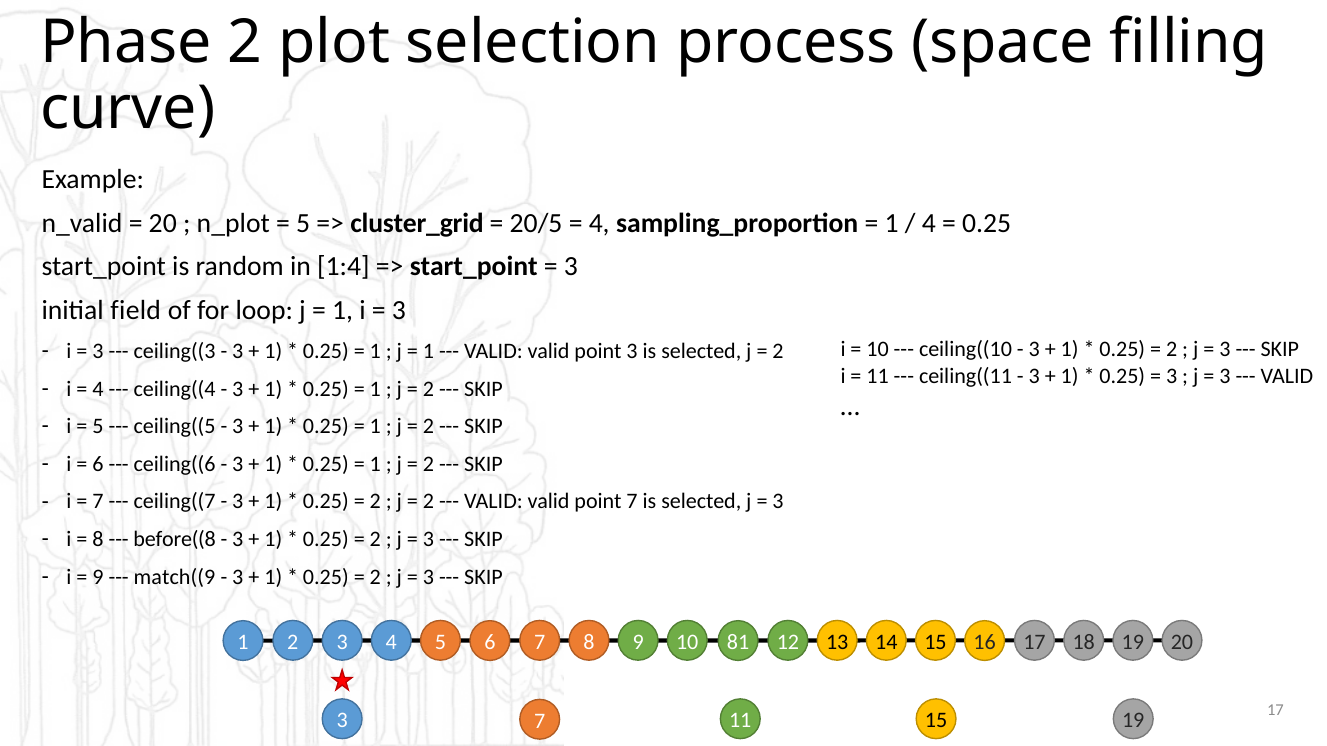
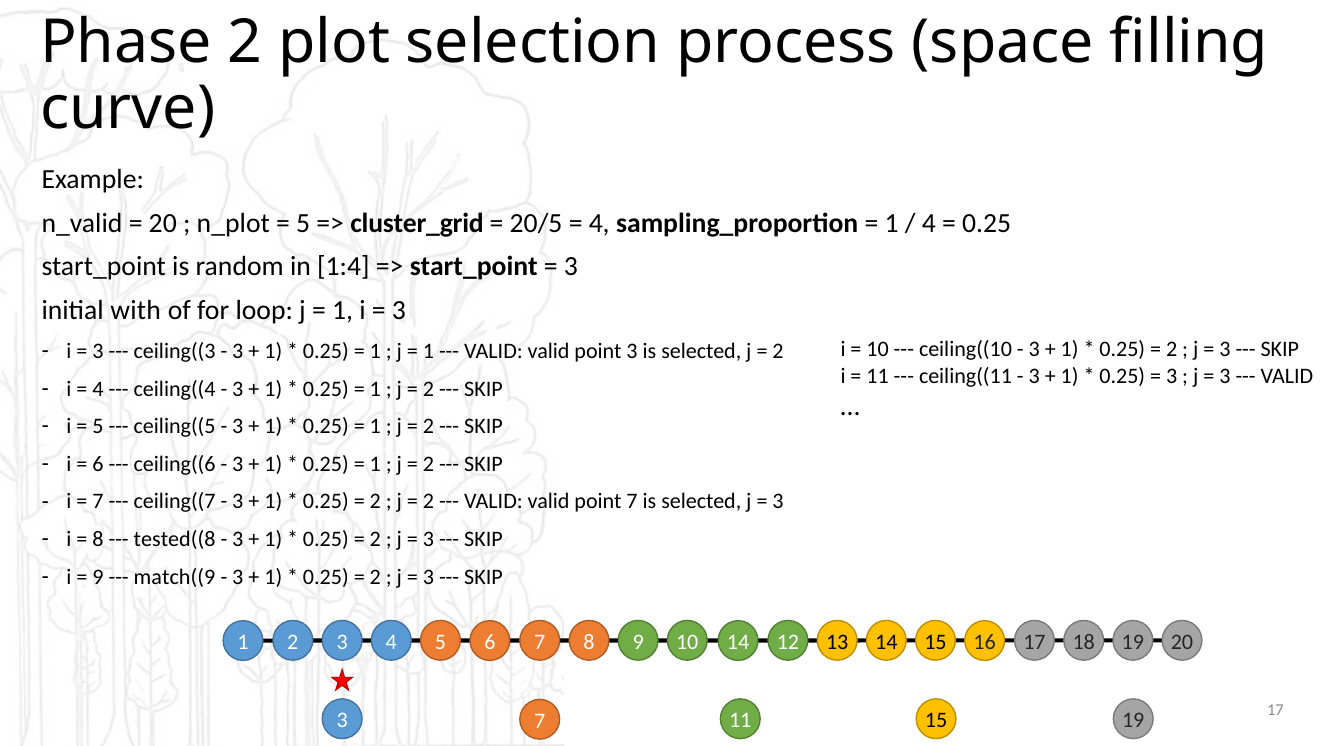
field: field -> with (136, 311)
before((8: before((8 -> tested((8 (175, 540)
10 81: 81 -> 14 (738, 642)
